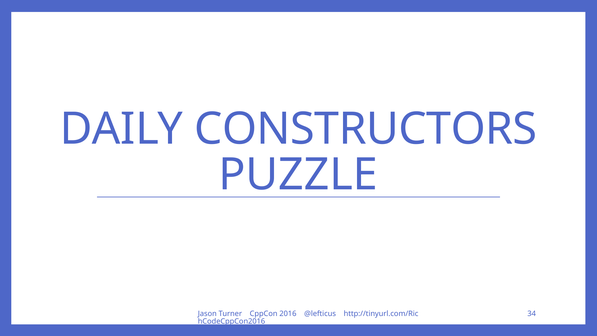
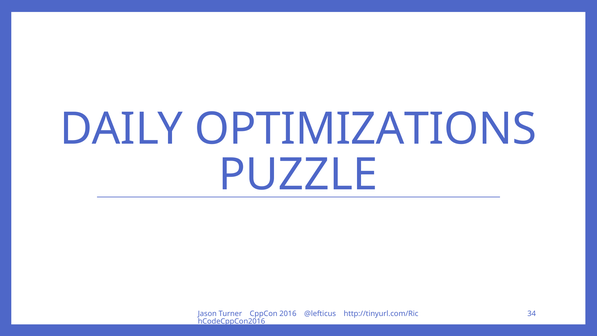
CONSTRUCTORS: CONSTRUCTORS -> OPTIMIZATIONS (366, 129)
